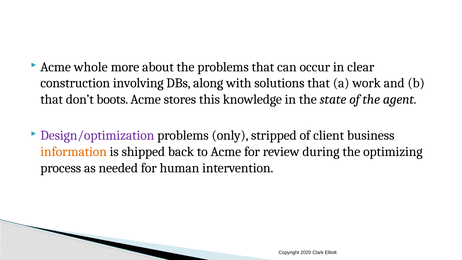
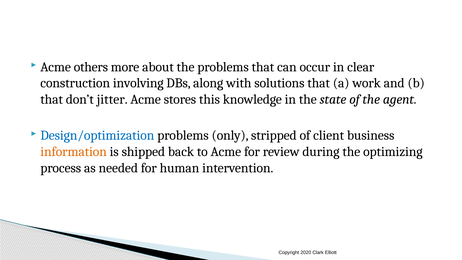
whole: whole -> others (91, 67)
boots: boots -> jitter (112, 99)
Design/optimization colour: purple -> blue (97, 135)
